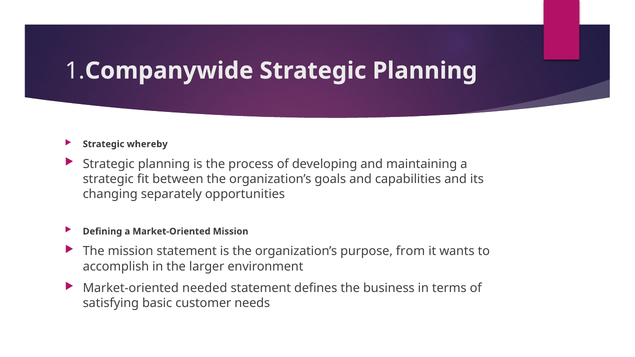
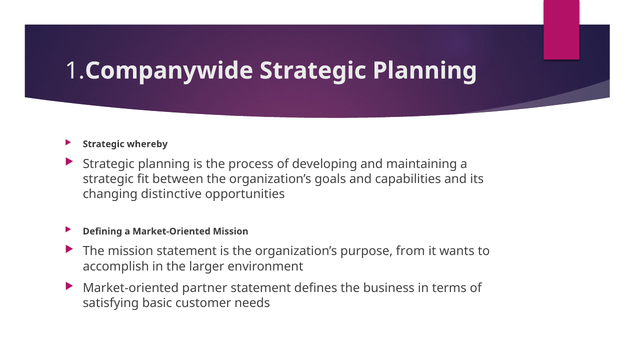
separately: separately -> distinctive (171, 194)
needed: needed -> partner (205, 288)
